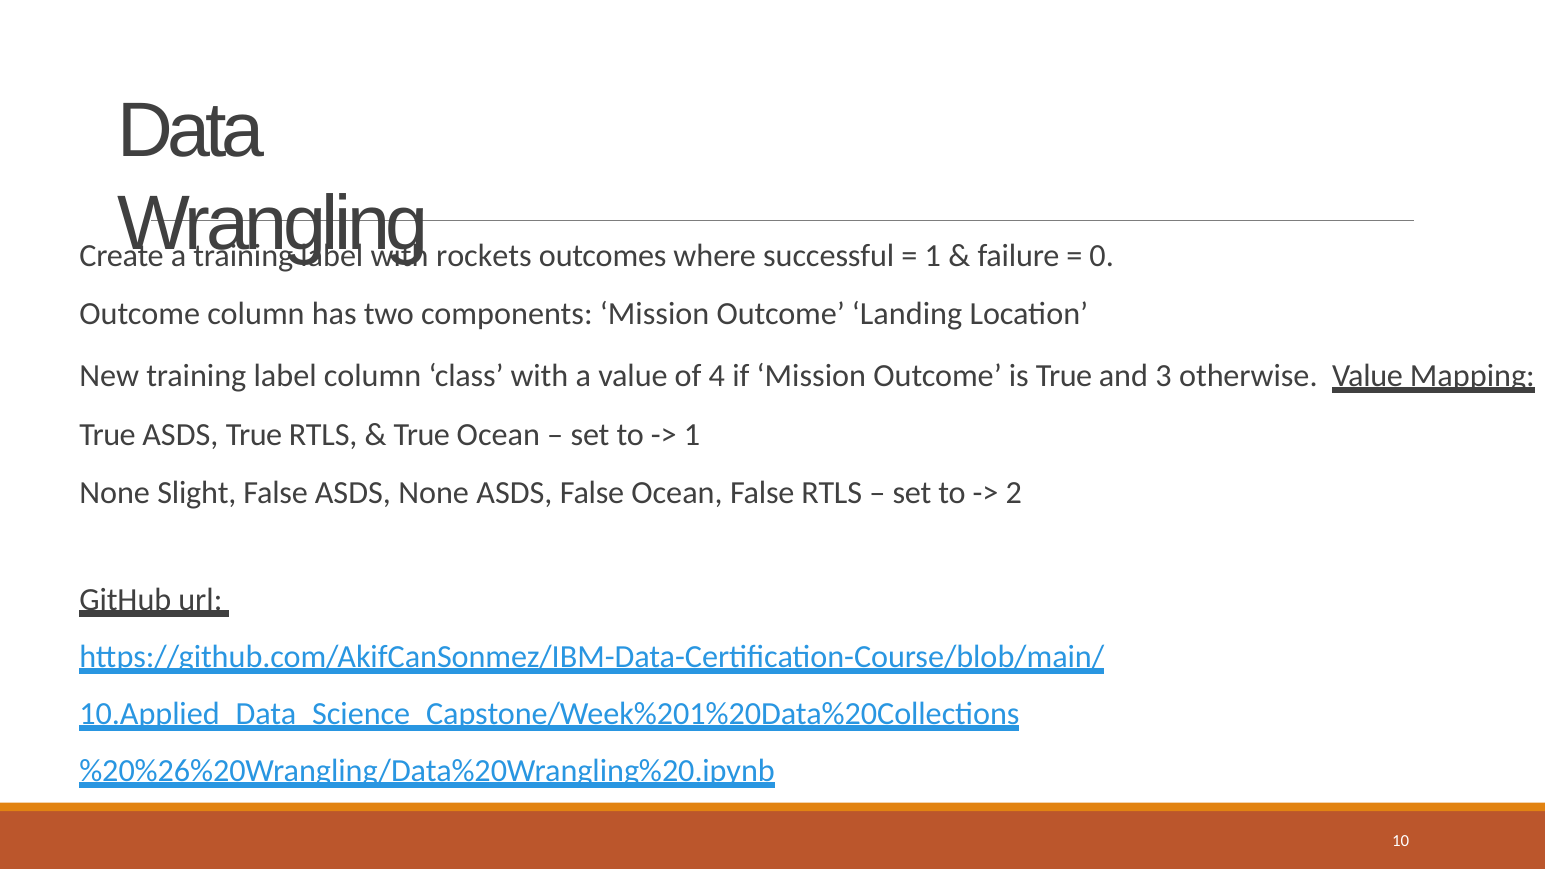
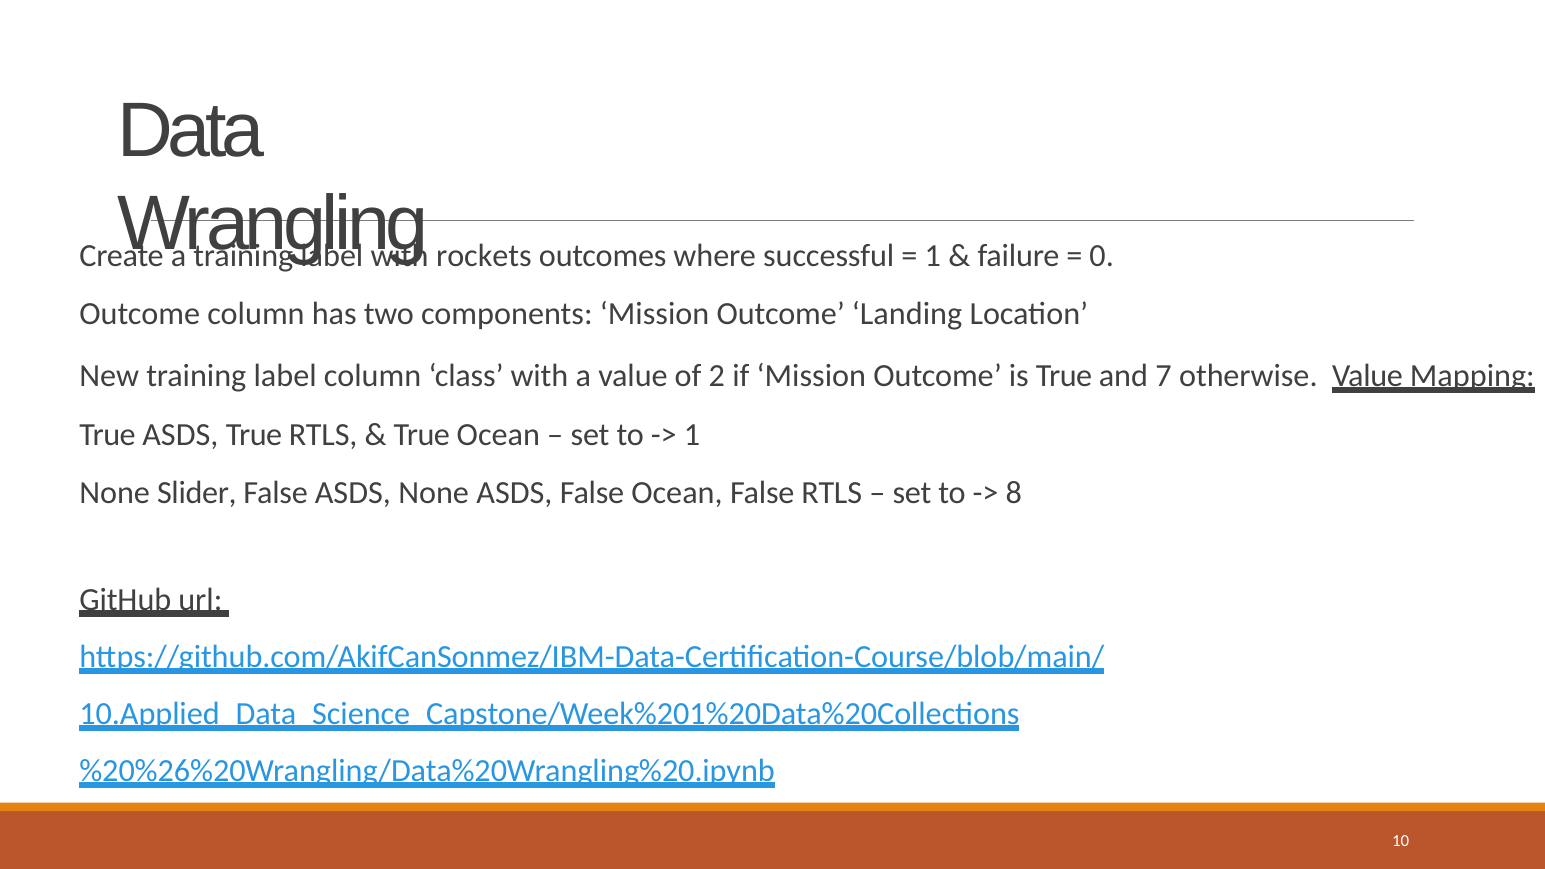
4: 4 -> 2 (717, 376)
3: 3 -> 7 (1164, 376)
Slight: Slight -> Slider (197, 493)
2: 2 -> 8 (1014, 493)
